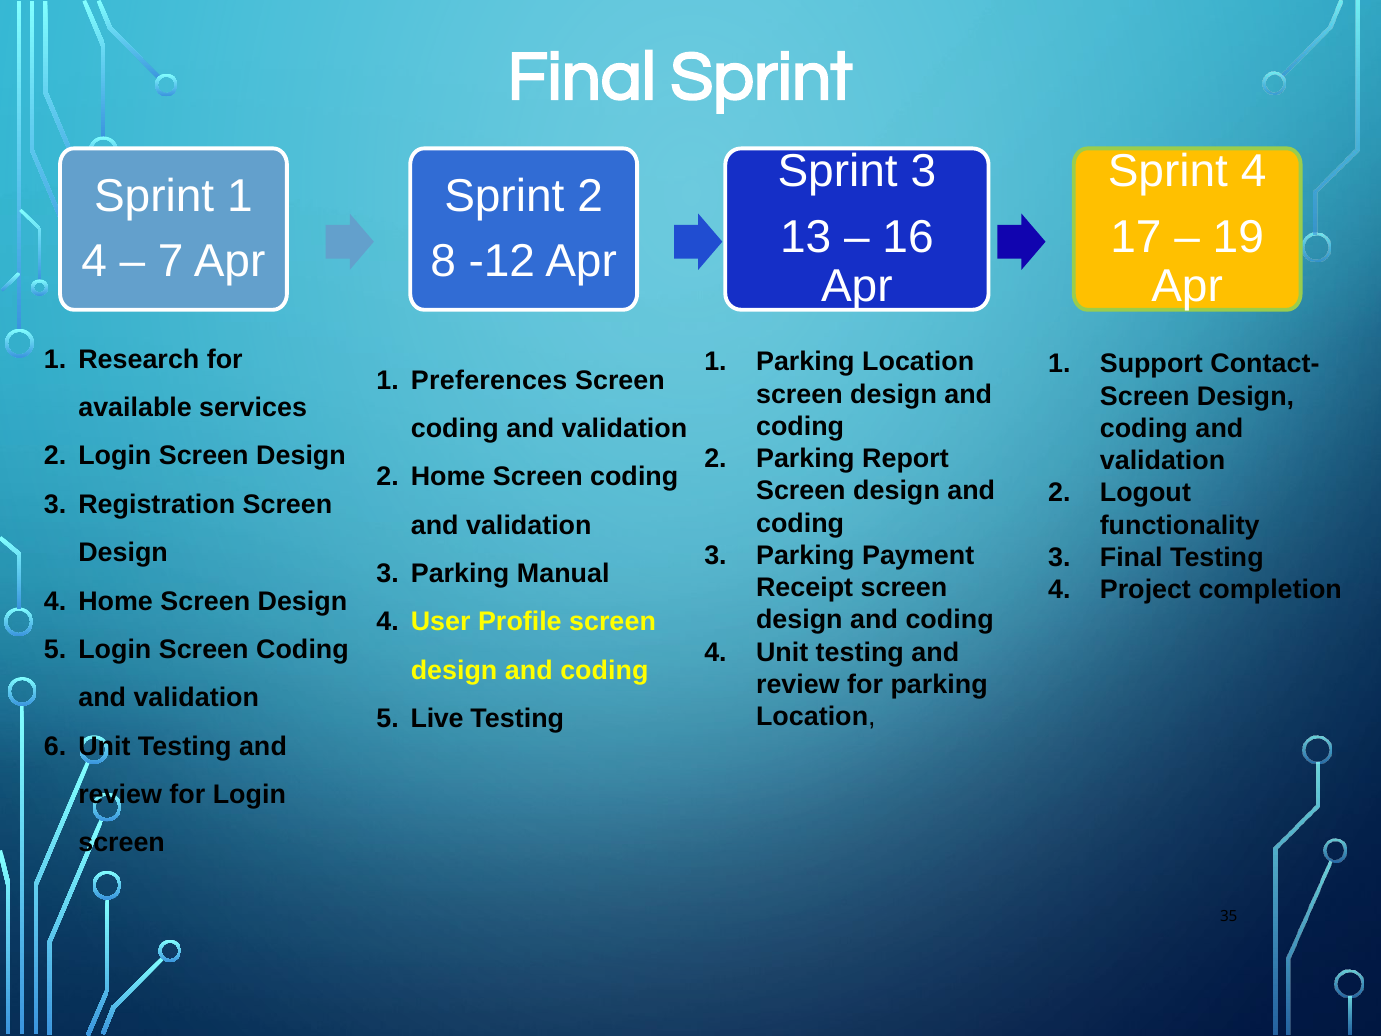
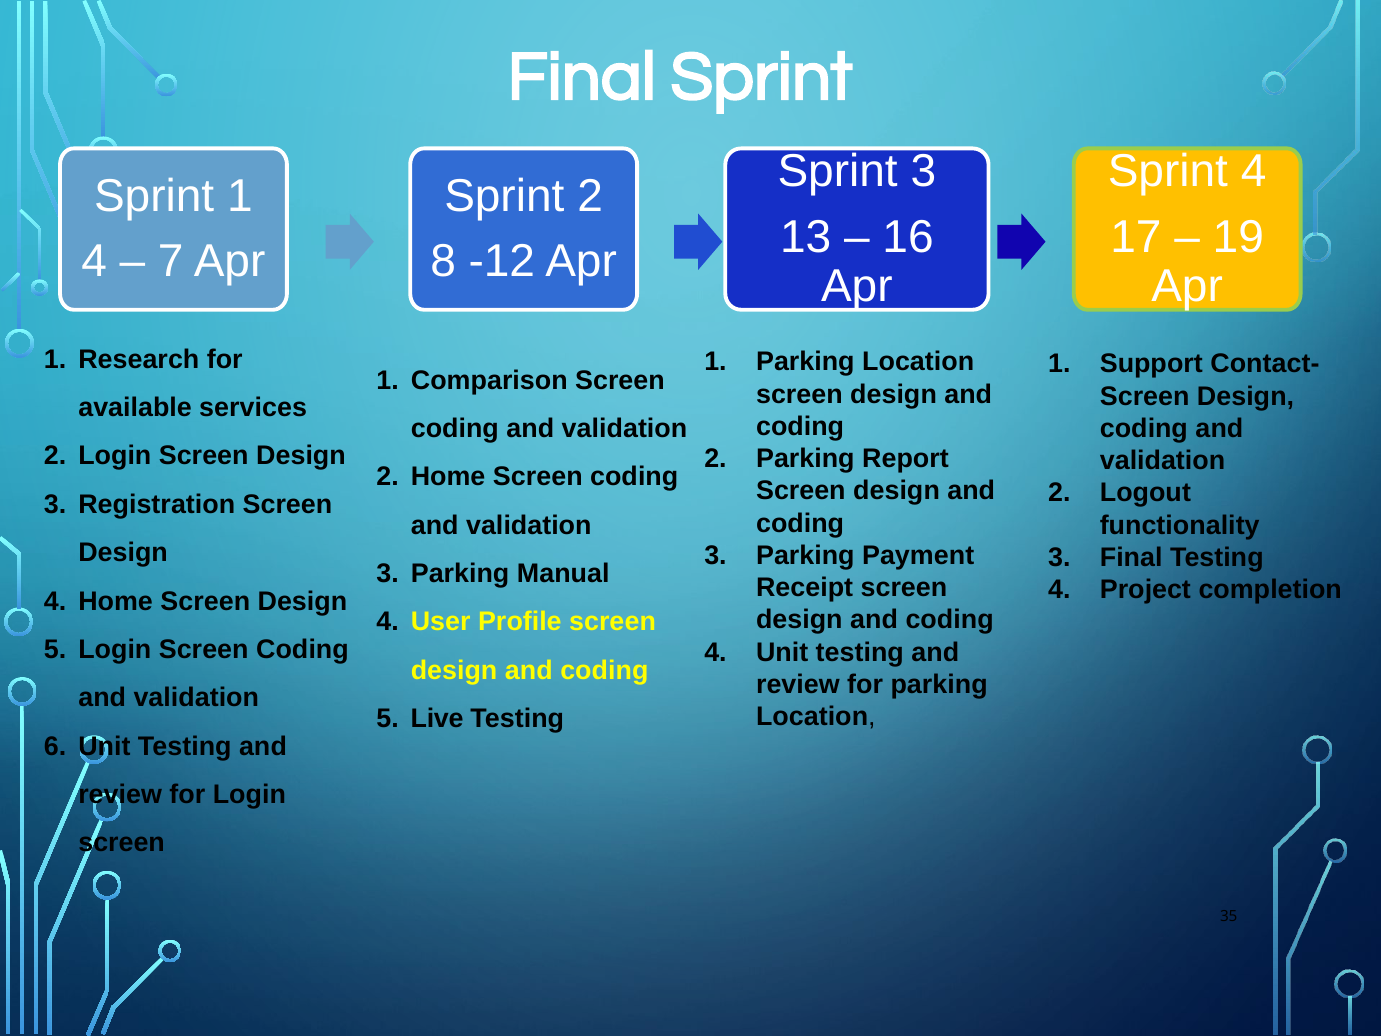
Preferences: Preferences -> Comparison (489, 380)
